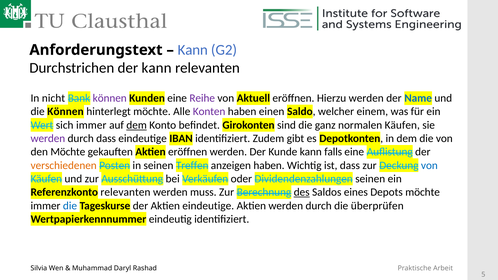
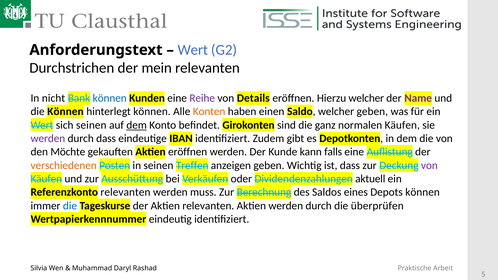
Kann: Kann -> Wert (193, 50)
der kann: kann -> mein (157, 68)
können colour: purple -> blue (110, 98)
Aktuell: Aktuell -> Details (253, 98)
Hierzu werden: werden -> welcher (366, 98)
Name colour: blue -> purple (418, 98)
hinterlegt möchte: möchte -> können (152, 112)
Konten colour: purple -> orange (209, 112)
welcher einem: einem -> geben (372, 112)
sich immer: immer -> seinen (91, 125)
anzeigen haben: haben -> geben (269, 165)
von colour: blue -> purple (429, 165)
Dividendenzahlungen seinen: seinen -> aktuell (370, 179)
des underline: present -> none (302, 192)
Depots möchte: möchte -> können (423, 192)
Aktien eindeutige: eindeutige -> relevanten (208, 206)
